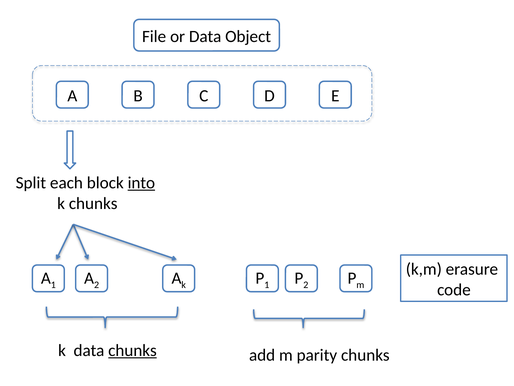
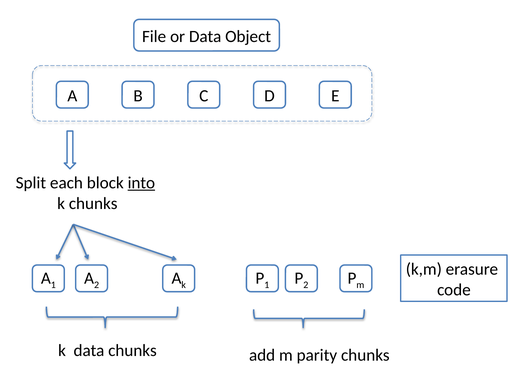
chunks underline: present -> none (132, 350)
